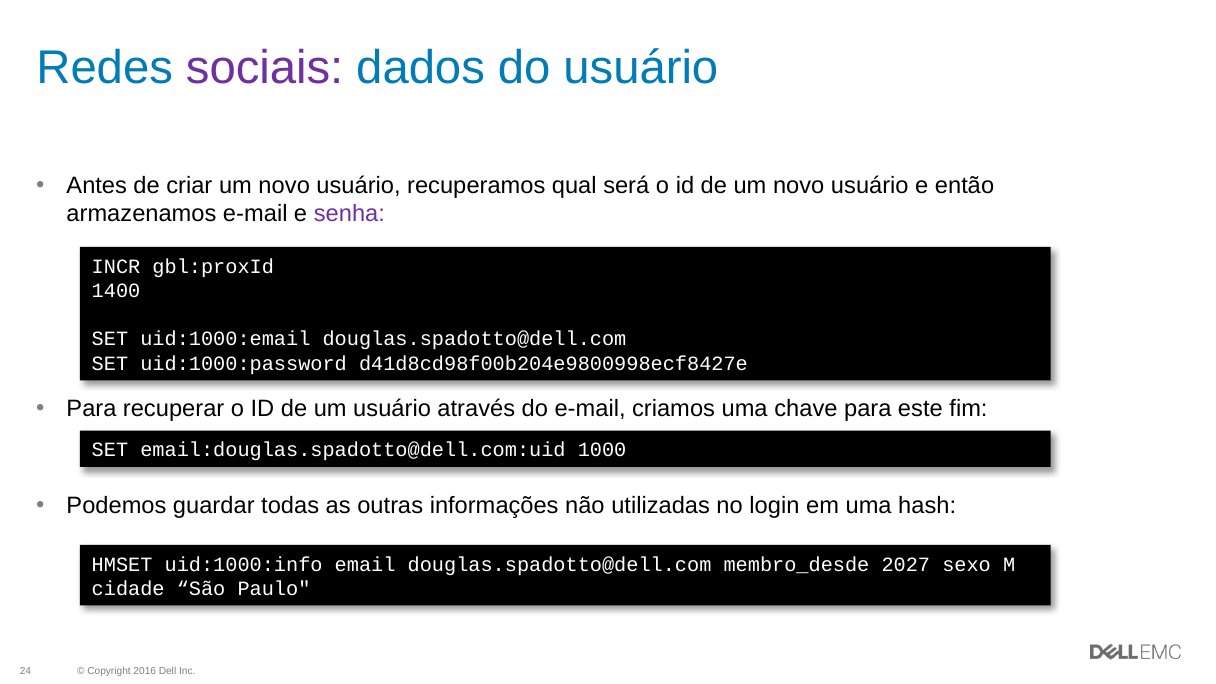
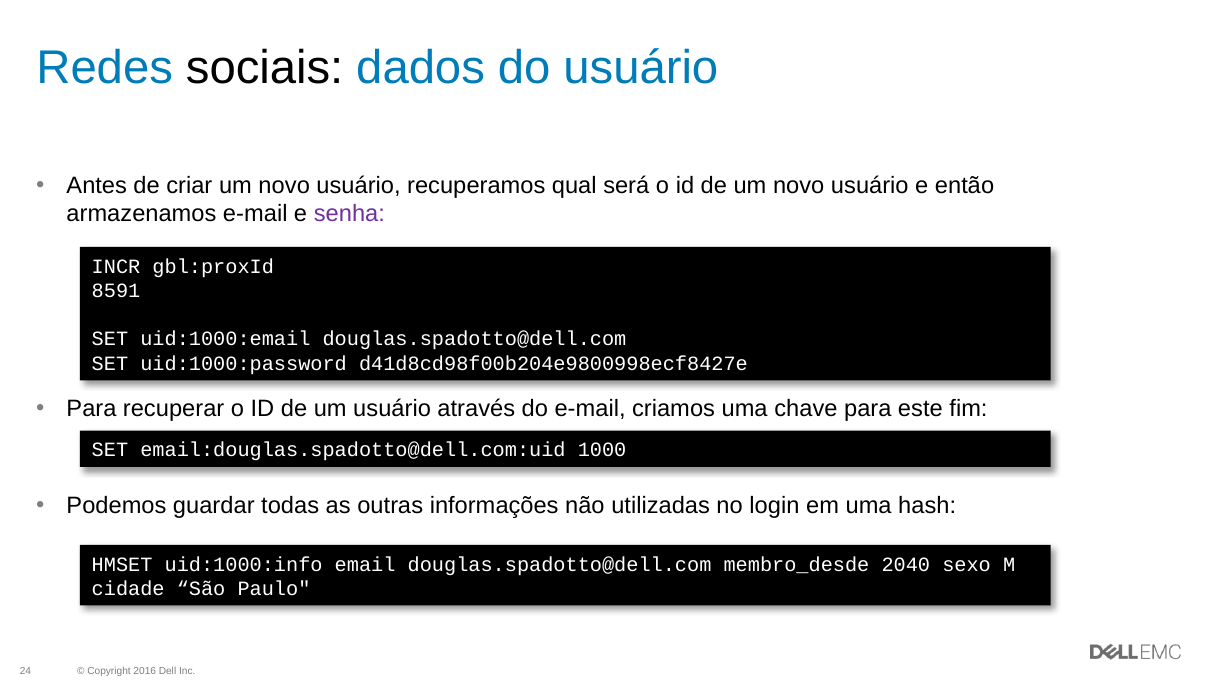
sociais colour: purple -> black (265, 67)
1400: 1400 -> 8591 (116, 291)
2027: 2027 -> 2040 (906, 564)
